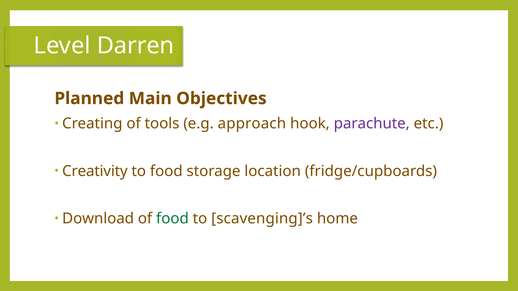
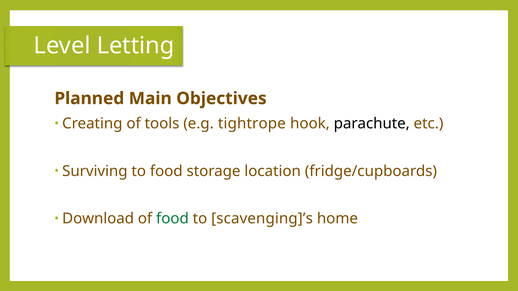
Darren: Darren -> Letting (135, 46)
approach: approach -> tightrope (252, 124)
parachute colour: purple -> black (372, 124)
Creativity: Creativity -> Surviving (95, 171)
